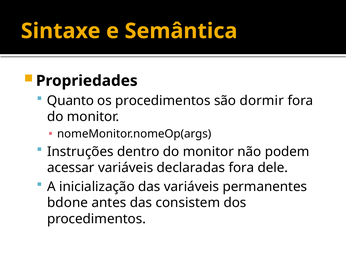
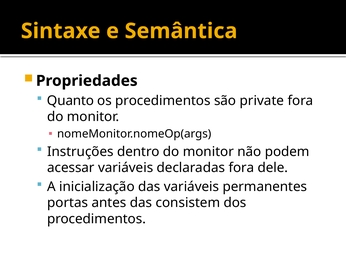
dormir: dormir -> private (262, 101)
bdone: bdone -> portas (68, 203)
